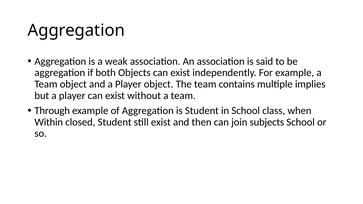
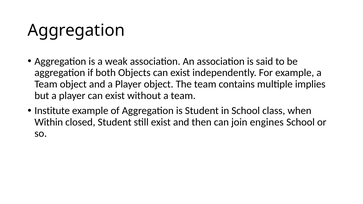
Through: Through -> Institute (52, 111)
subjects: subjects -> engines (267, 122)
